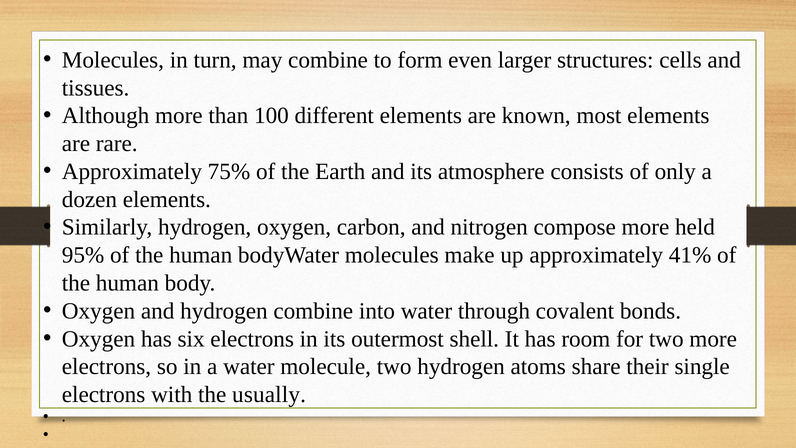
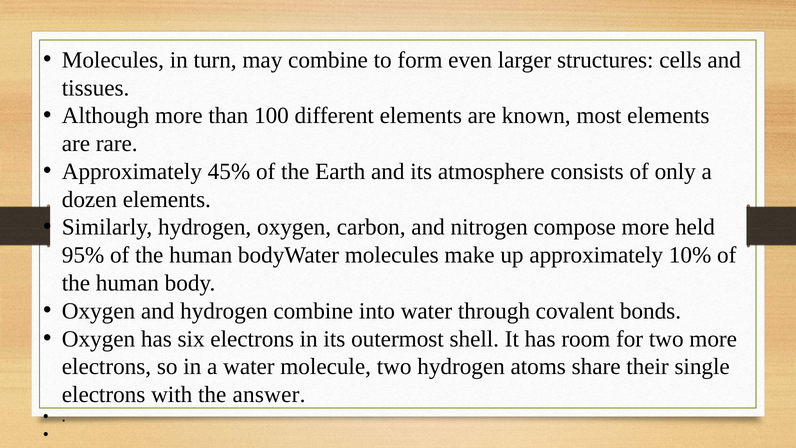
75%: 75% -> 45% (229, 171)
41%: 41% -> 10% (690, 255)
usually: usually -> answer (269, 394)
